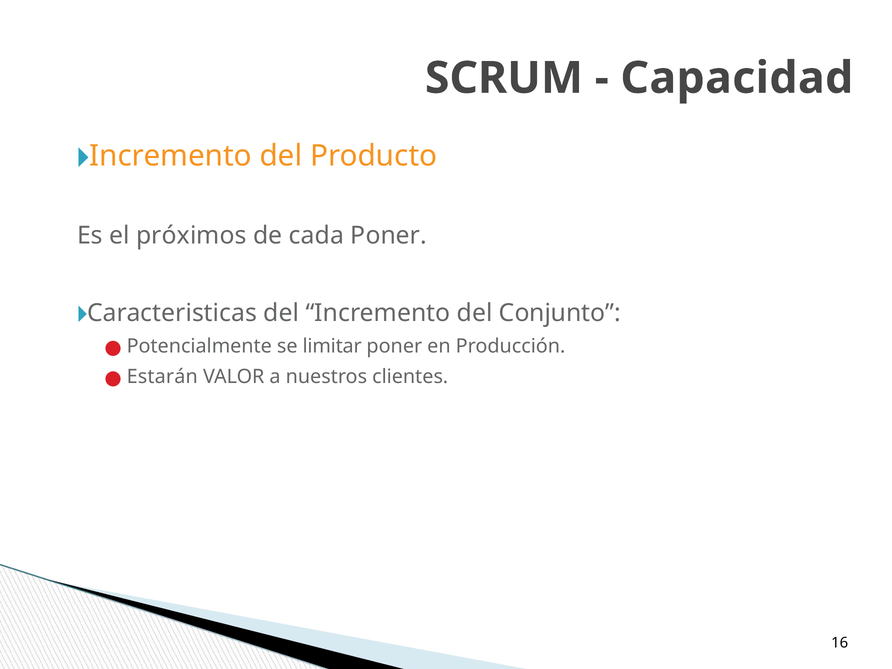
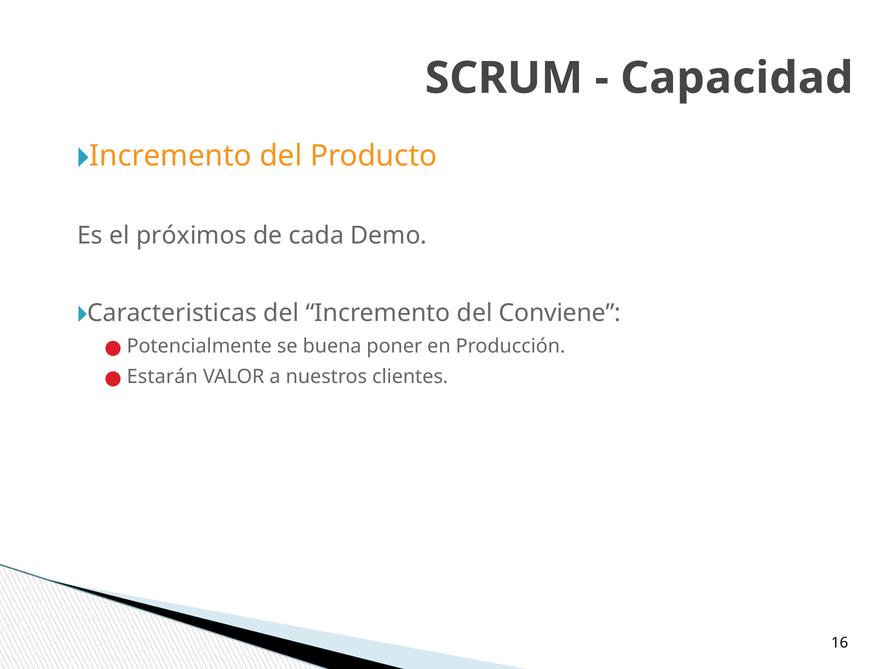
cada Poner: Poner -> Demo (389, 236)
Conjunto: Conjunto -> Conviene (560, 313)
limitar: limitar -> buena (332, 346)
